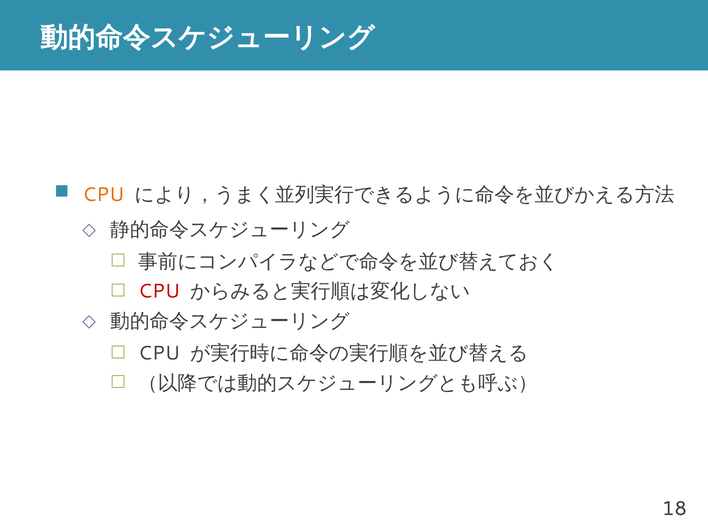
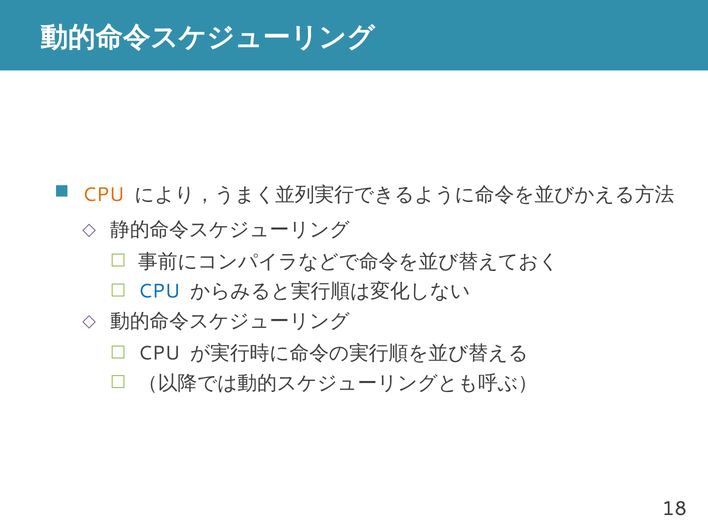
CPU colour: red -> blue (159, 291)
